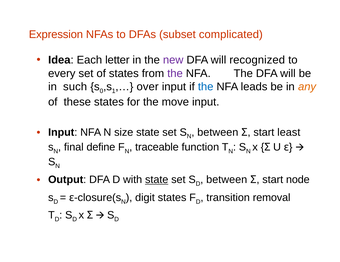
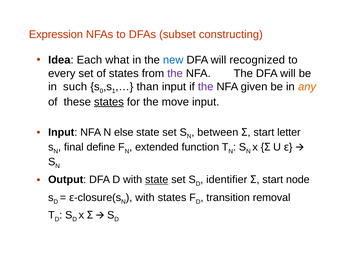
complicated: complicated -> constructing (231, 34)
letter: letter -> what (117, 60)
new colour: purple -> blue (173, 60)
over: over -> than (148, 87)
the colour: blue -> purple (206, 87)
leads: leads -> given (254, 87)
states underline: none -> present (109, 102)
size: size -> else (124, 133)
least: least -> letter (289, 133)
traceable: traceable -> extended (157, 147)
between: between -> identifier (227, 180)
digit: digit -> with (145, 198)
